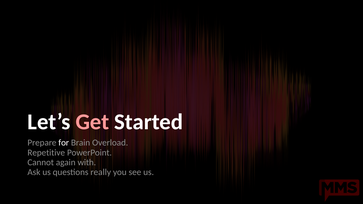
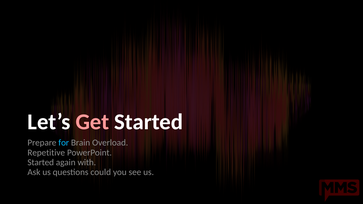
for colour: white -> light blue (64, 143)
Cannot: Cannot -> Started (41, 162)
really: really -> could (101, 172)
